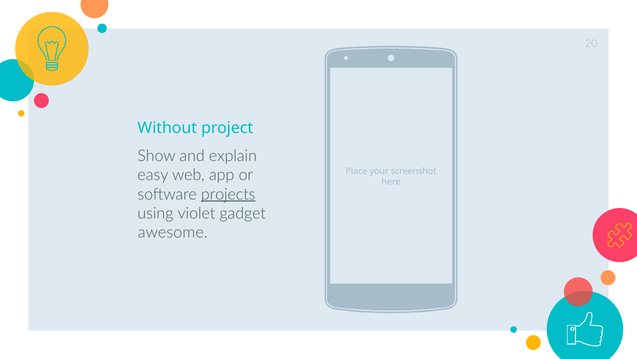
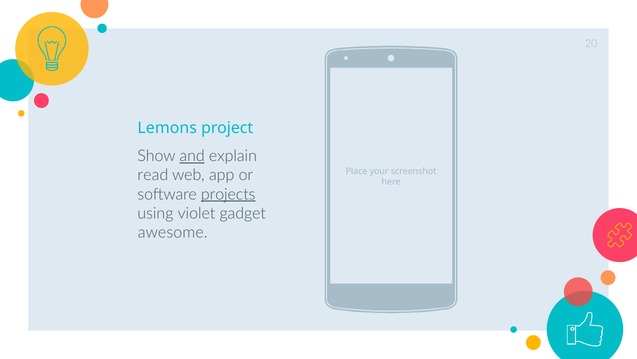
Without: Without -> Lemons (167, 128)
and underline: none -> present (192, 156)
easy: easy -> read (153, 175)
